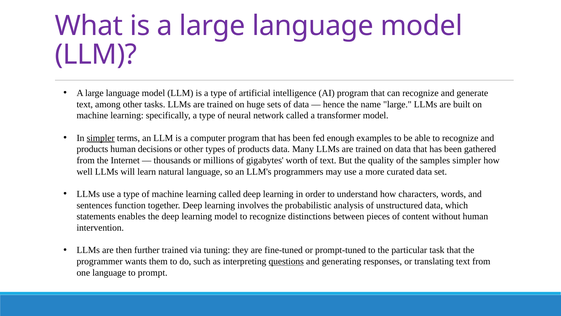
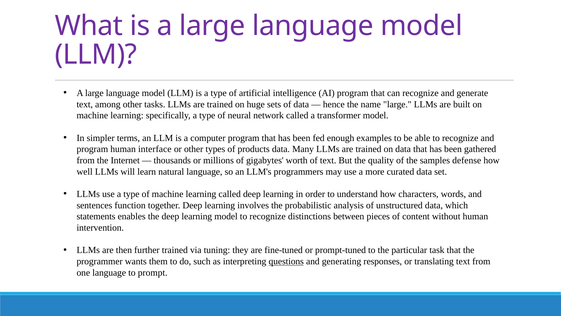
simpler underline: present -> none (101, 138)
products: products -> program (92, 149)
decisions: decisions -> interface (155, 149)
samples simpler: simpler -> defense (467, 160)
